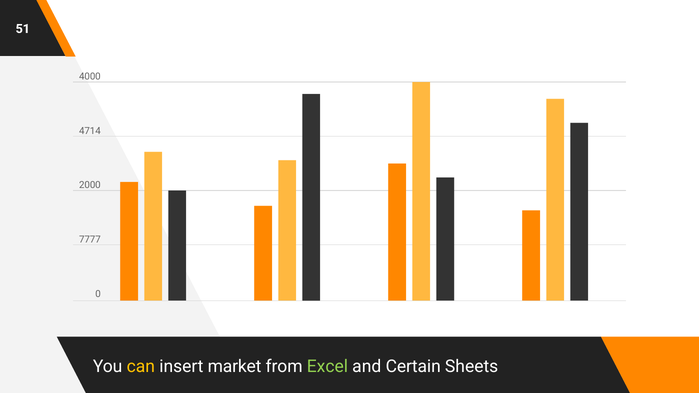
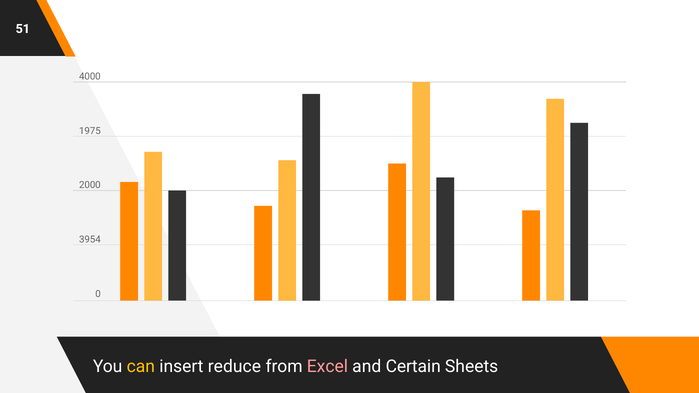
4714: 4714 -> 1975 (90, 131)
7777: 7777 -> 3954 (90, 240)
market: market -> reduce (234, 367)
Excel colour: light green -> pink (327, 367)
